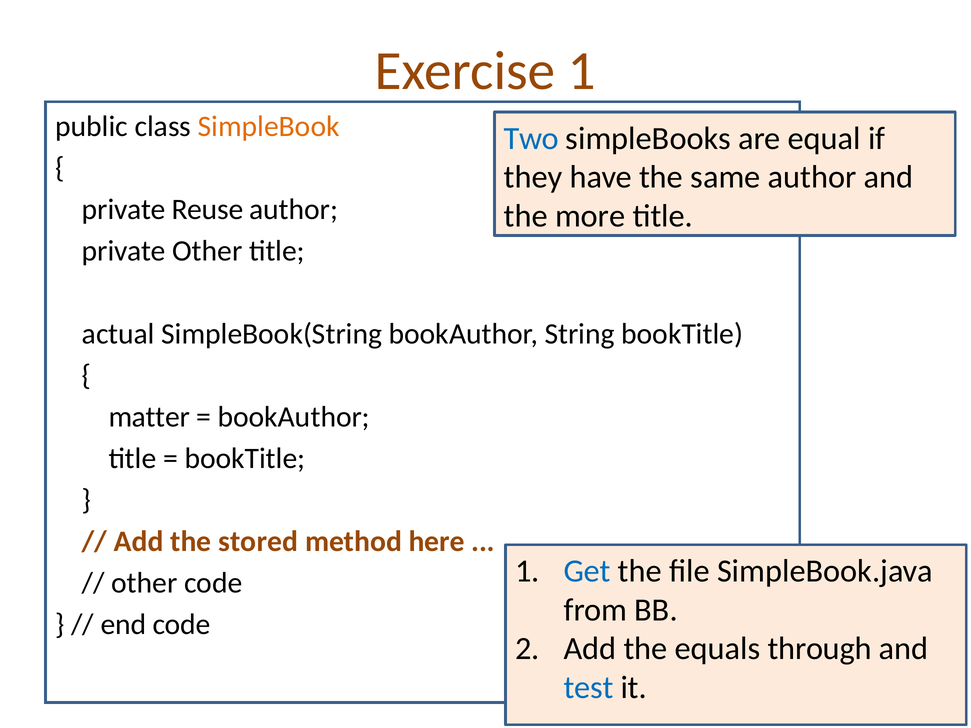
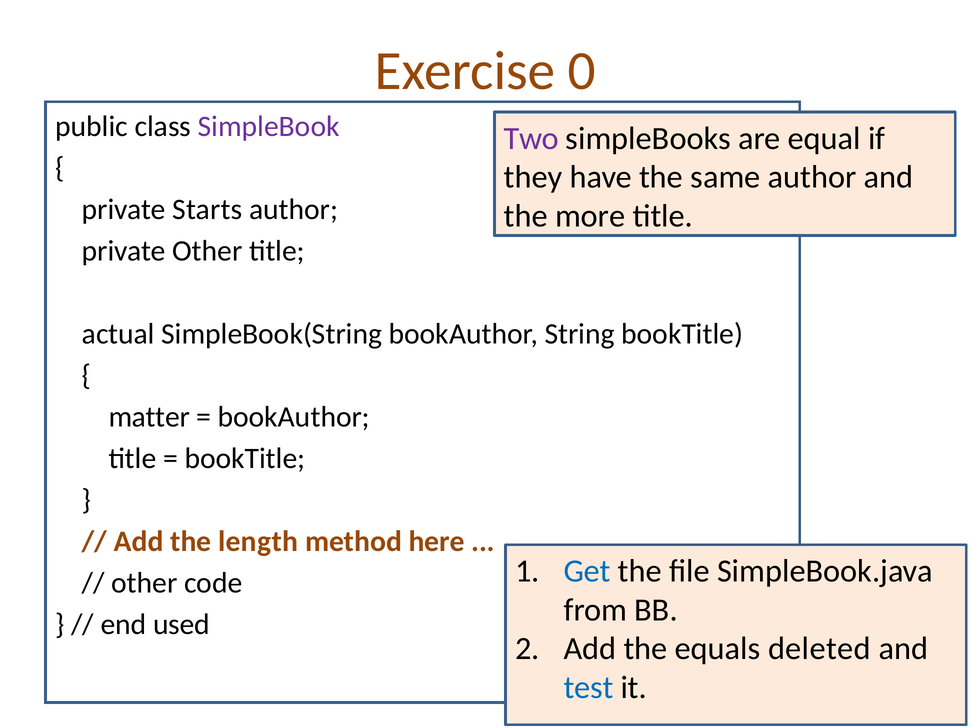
Exercise 1: 1 -> 0 (582, 71)
SimpleBook colour: orange -> purple (269, 126)
Two colour: blue -> purple (531, 138)
Reuse: Reuse -> Starts (207, 209)
stored: stored -> length (258, 542)
end code: code -> used (182, 625)
through: through -> deleted (819, 649)
